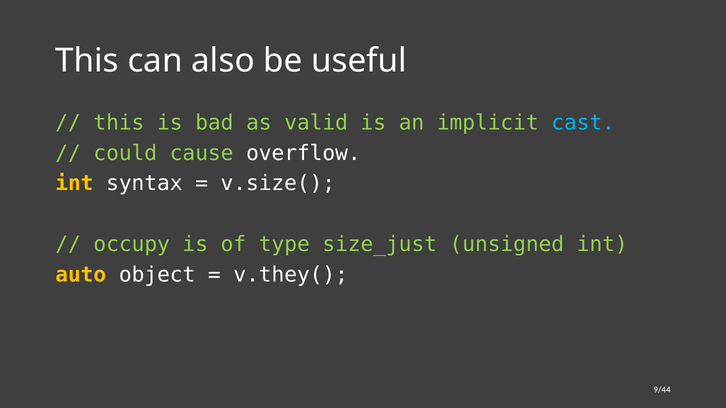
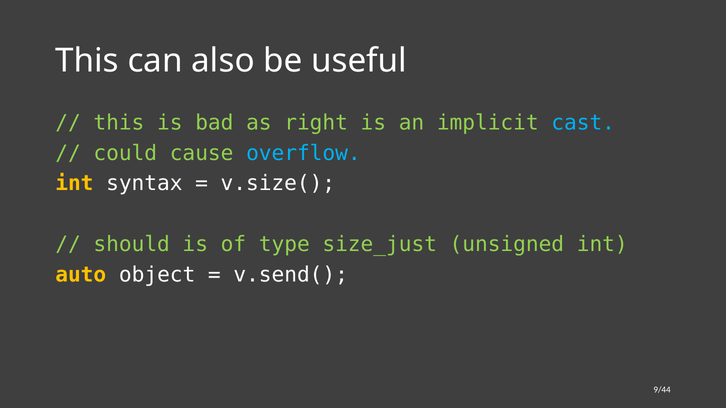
valid: valid -> right (316, 123)
overflow colour: white -> light blue (303, 153)
occupy: occupy -> should (132, 245)
v.they(: v.they( -> v.send( (291, 275)
